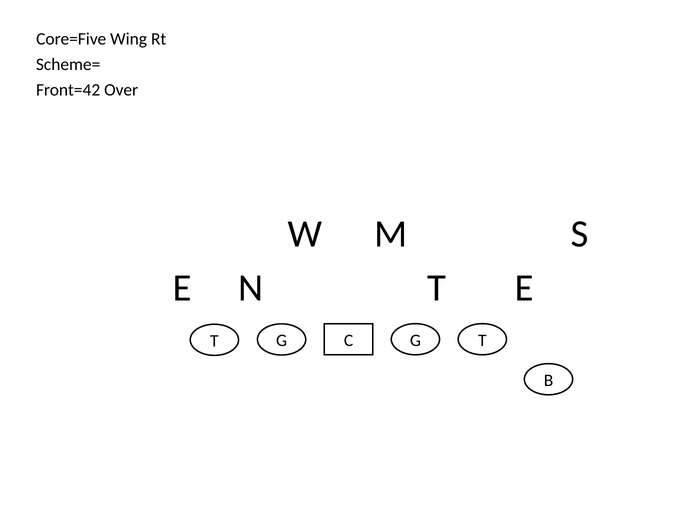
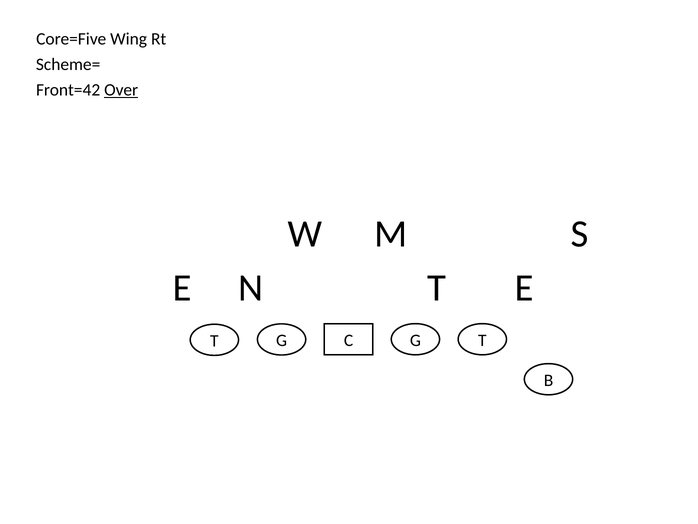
Over underline: none -> present (121, 90)
